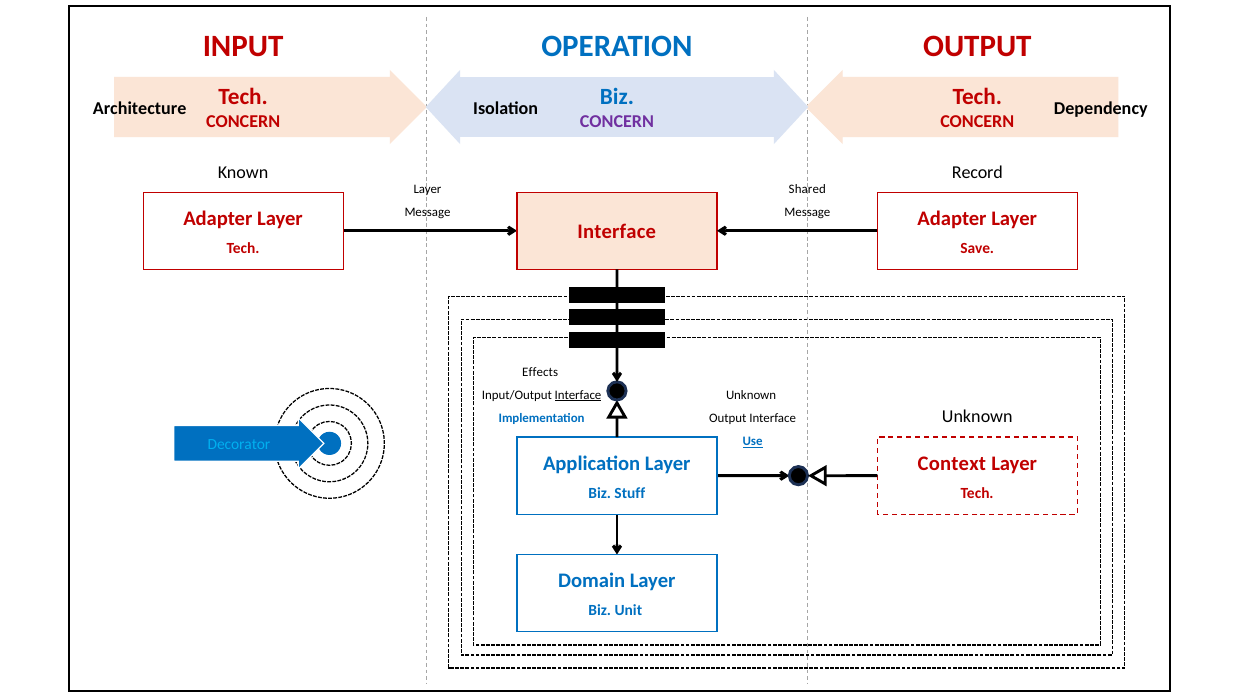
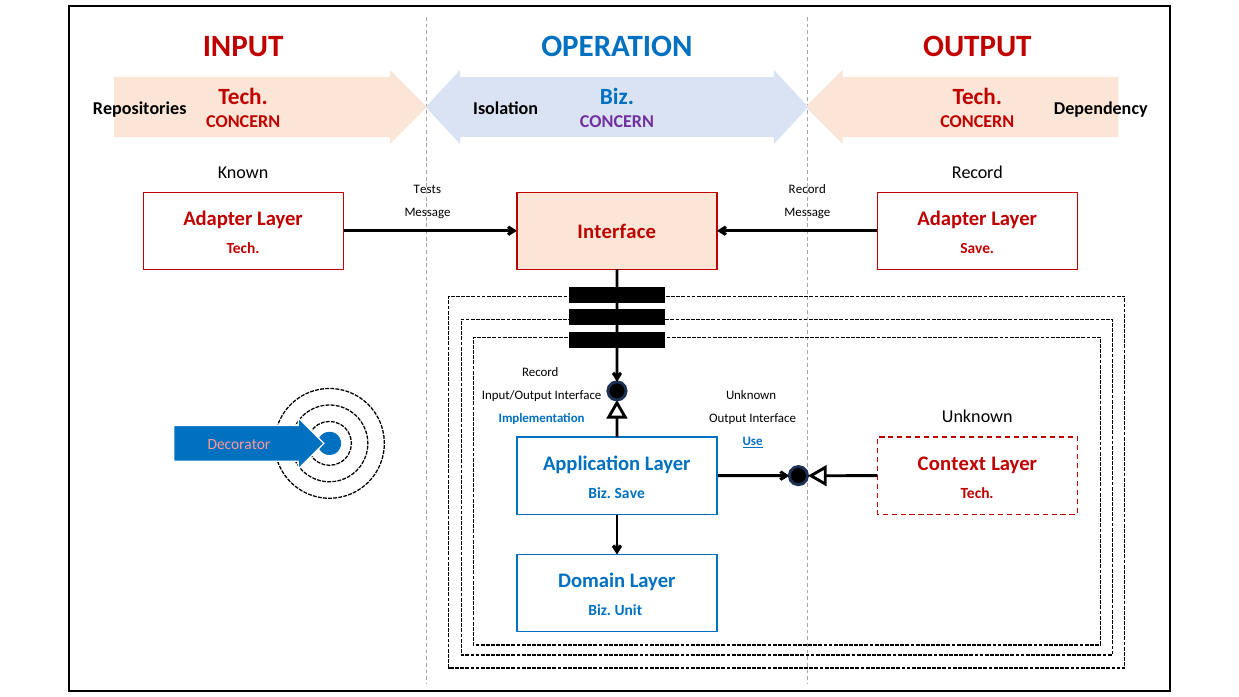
Architecture: Architecture -> Repositories (140, 108)
Layer: Layer -> Tests (427, 189)
Shared: Shared -> Record (807, 189)
Effects: Effects -> Record (540, 372)
Interface underline: present -> none (578, 395)
Decorator colour: light blue -> pink (239, 444)
Biz Stuff: Stuff -> Save (630, 493)
